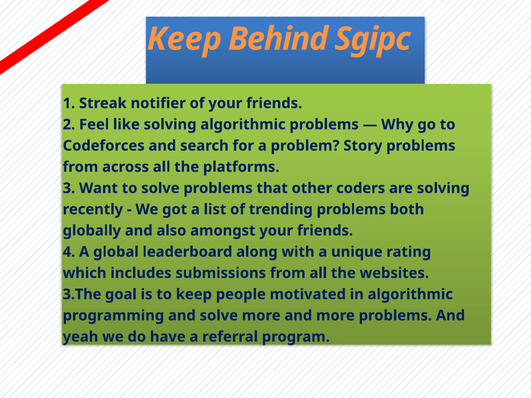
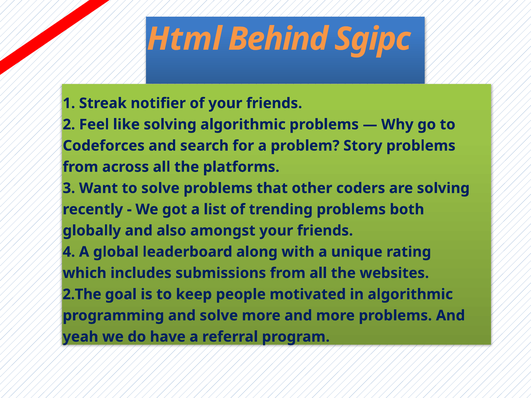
Keep: Keep -> Html (184, 39)
3.The: 3.The -> 2.The (82, 294)
